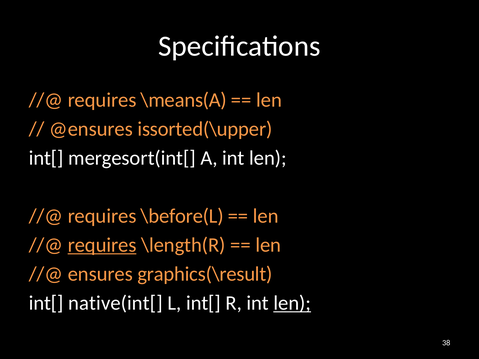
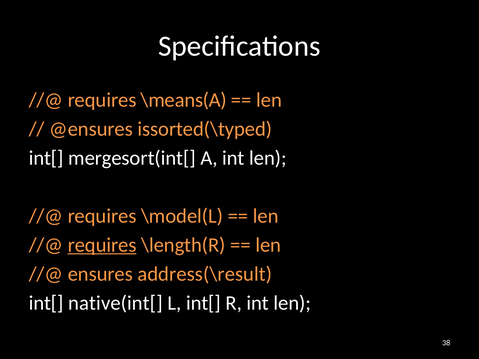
issorted(\upper: issorted(\upper -> issorted(\typed (205, 129)
\before(L: \before(L -> \model(L (182, 216)
graphics(\result: graphics(\result -> address(\result (205, 274)
len underline: present -> none (292, 303)
